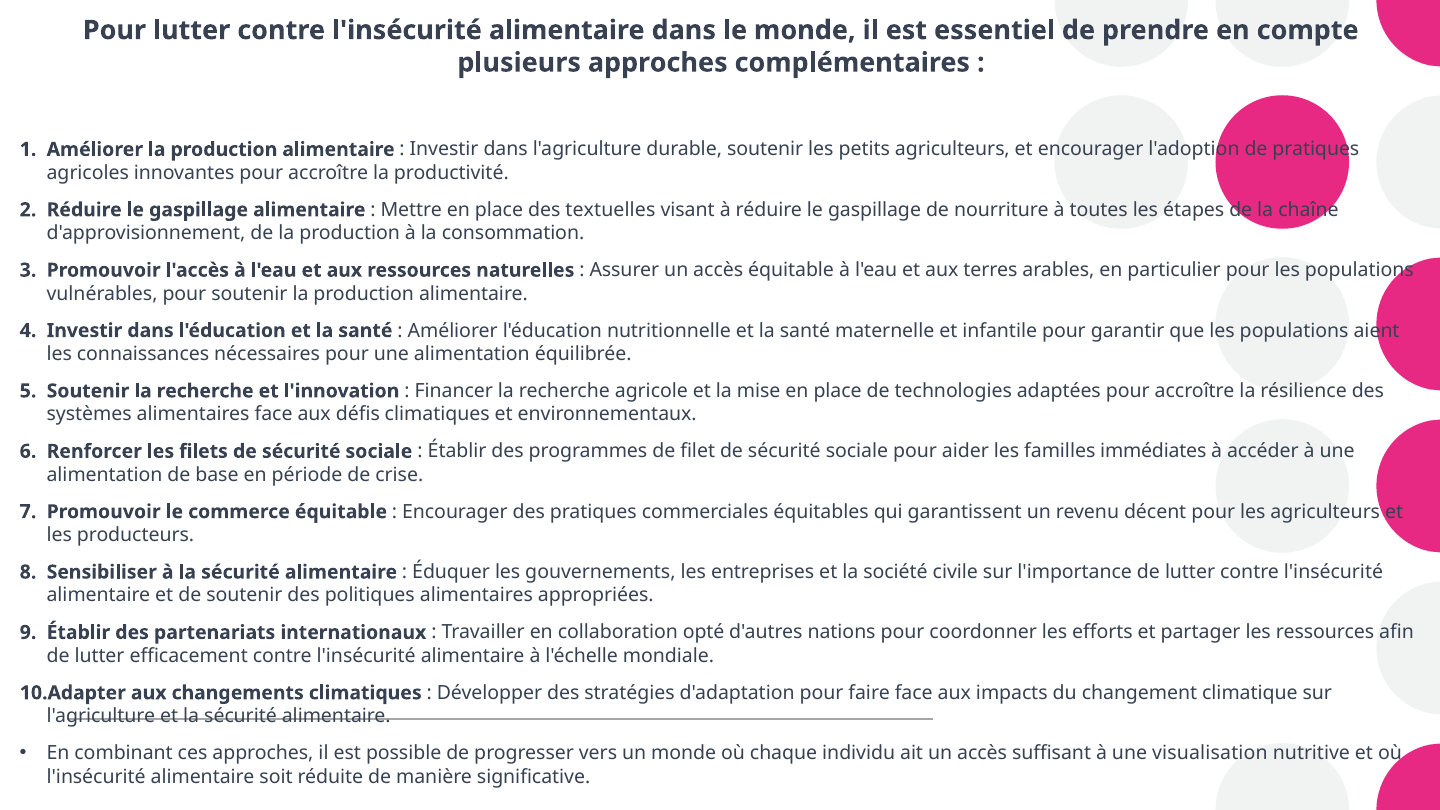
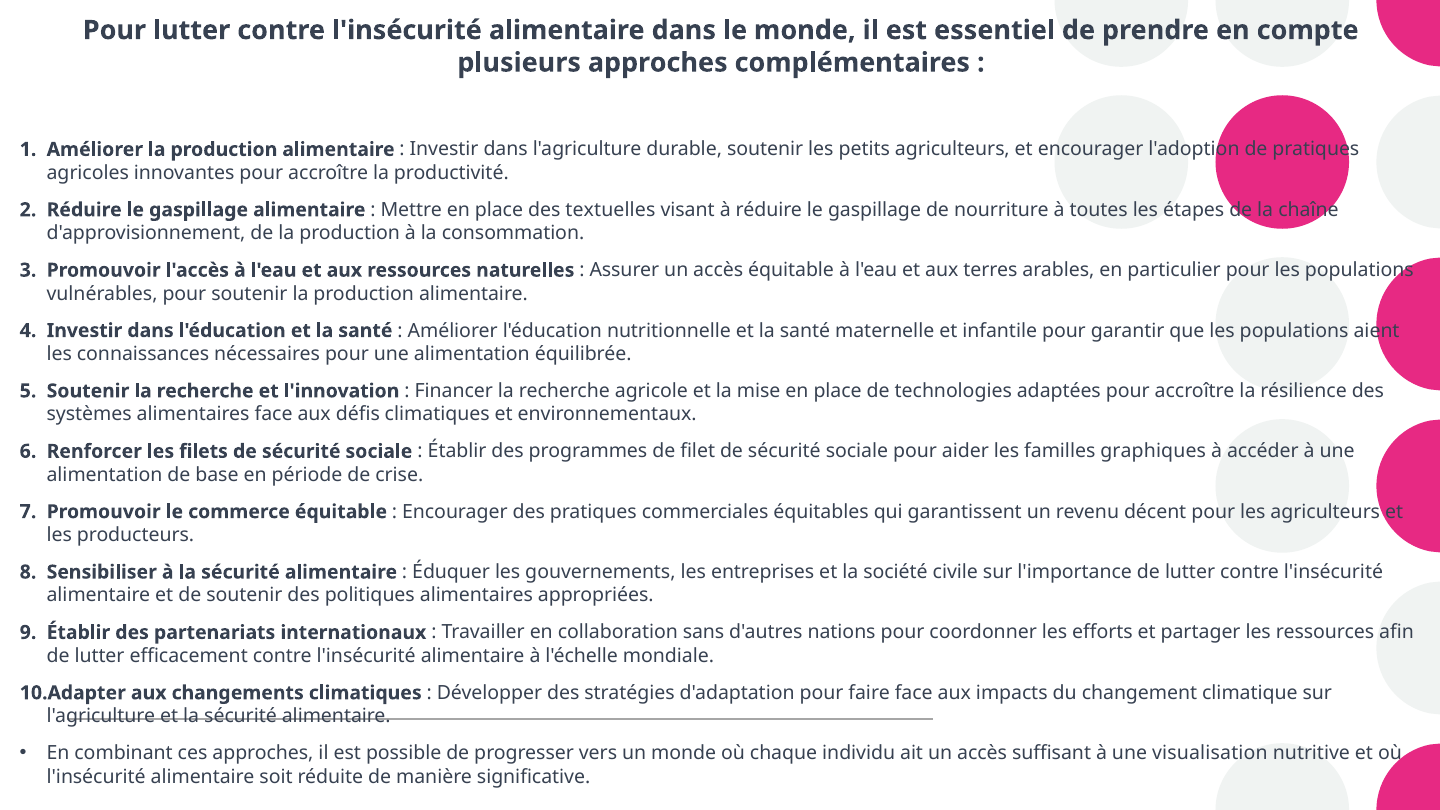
immédiates: immédiates -> graphiques (1153, 451)
opté: opté -> sans (704, 632)
